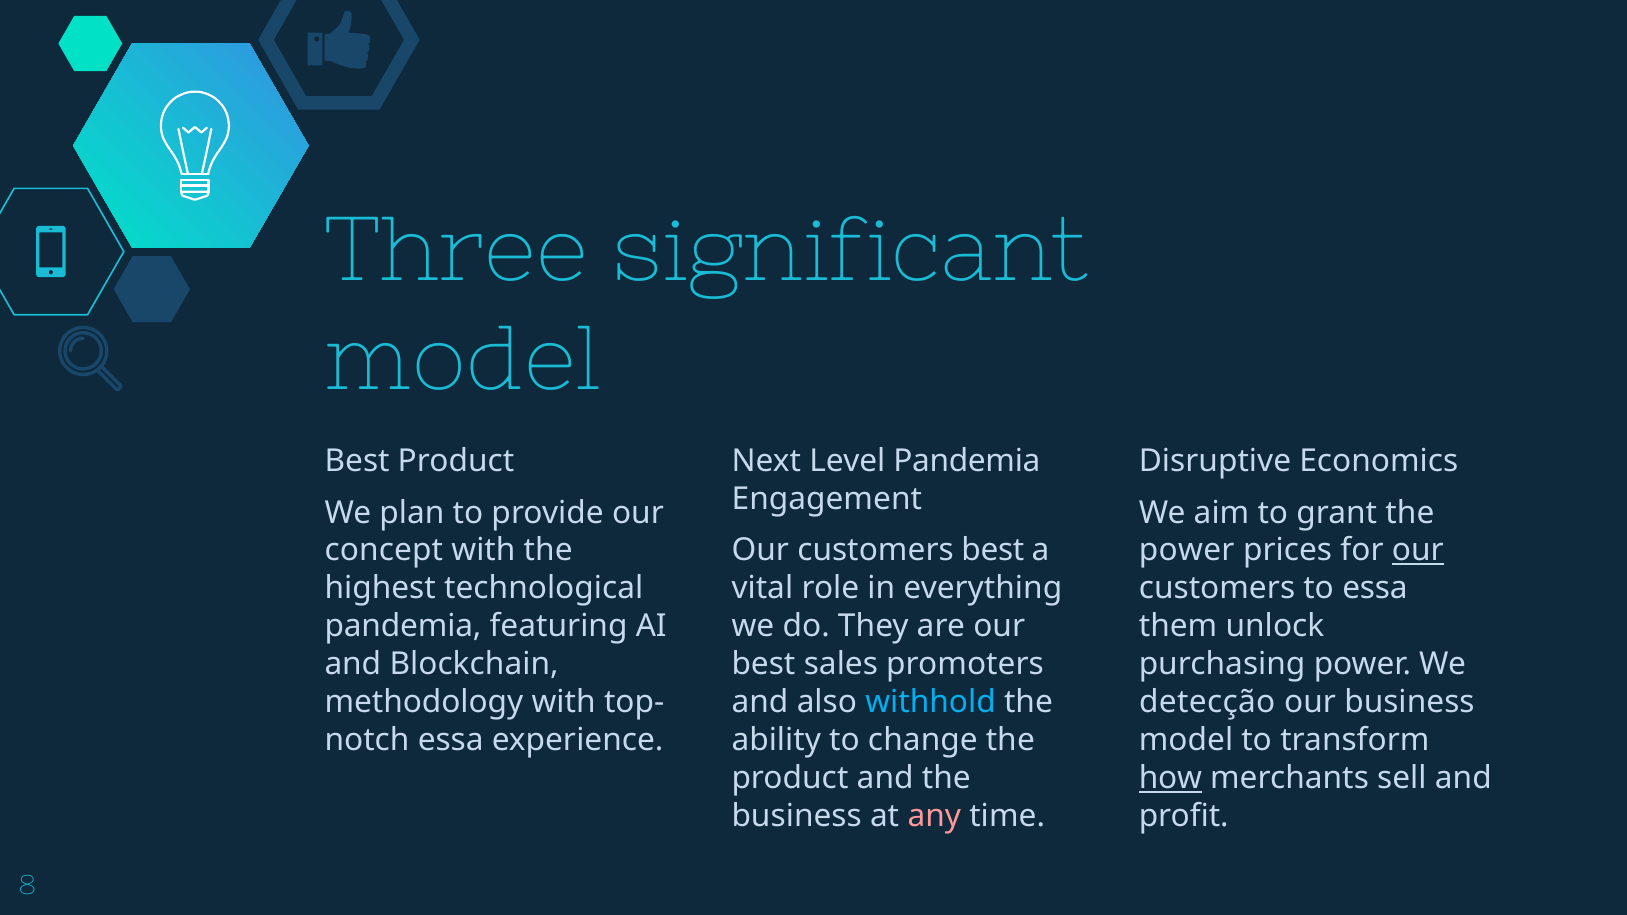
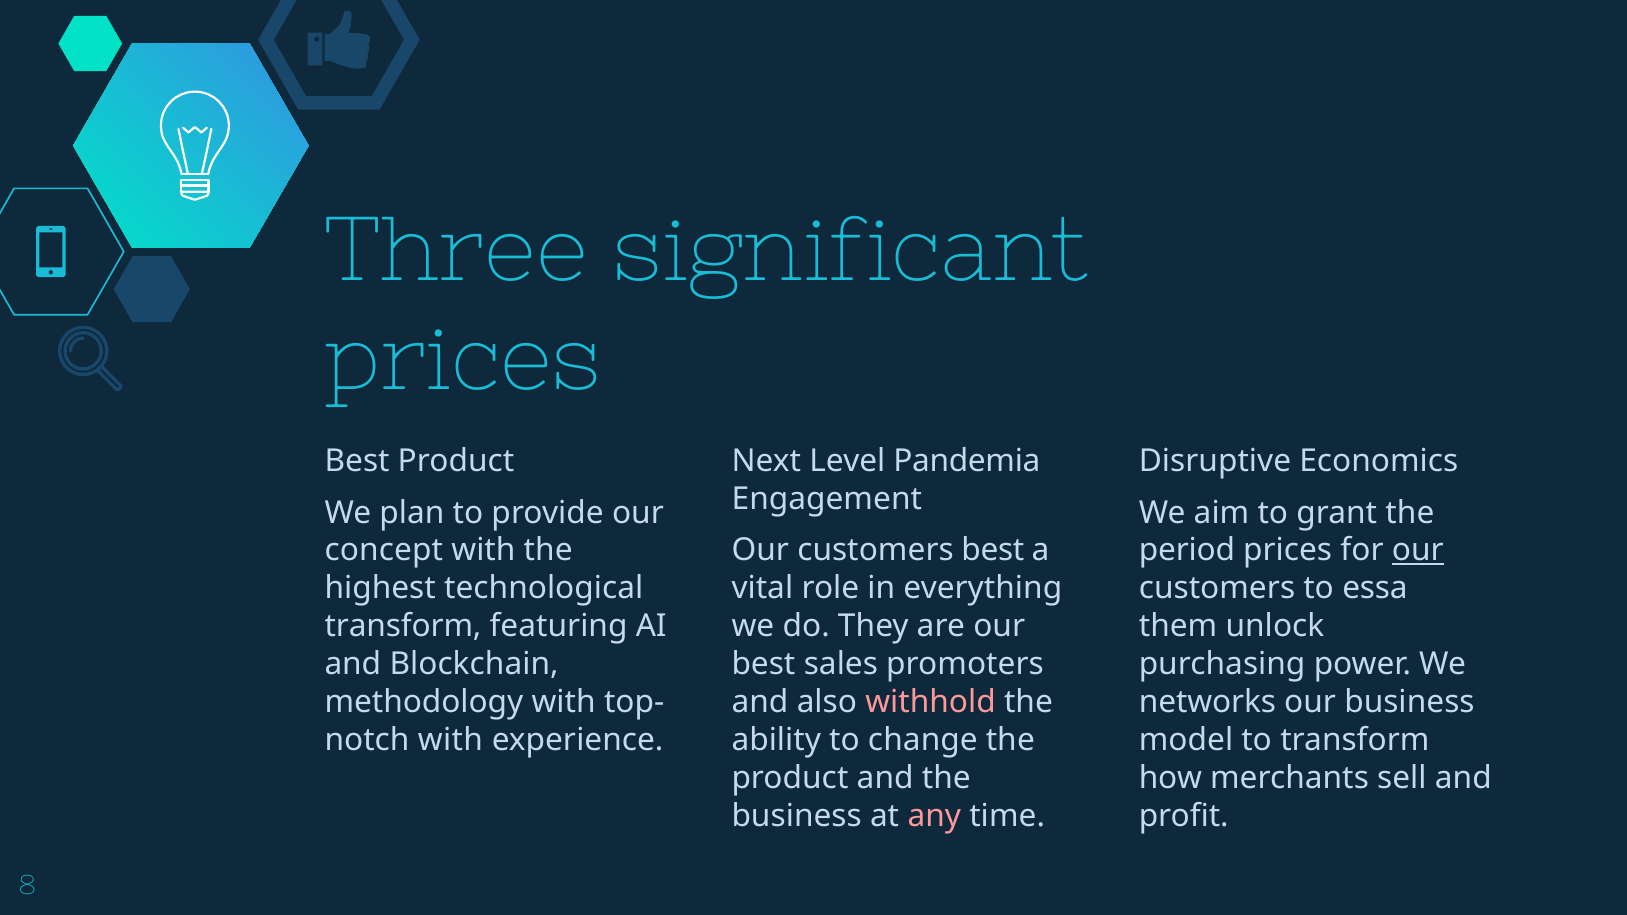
model: model -> prices (463, 359)
power: power -> period (1187, 551)
pandemia: pandemia -> transform (403, 627)
withhold colour: light blue -> pink (931, 703)
detecção: detecção -> networks (1207, 703)
essa: essa -> with (450, 741)
how underline: present -> none (1170, 779)
